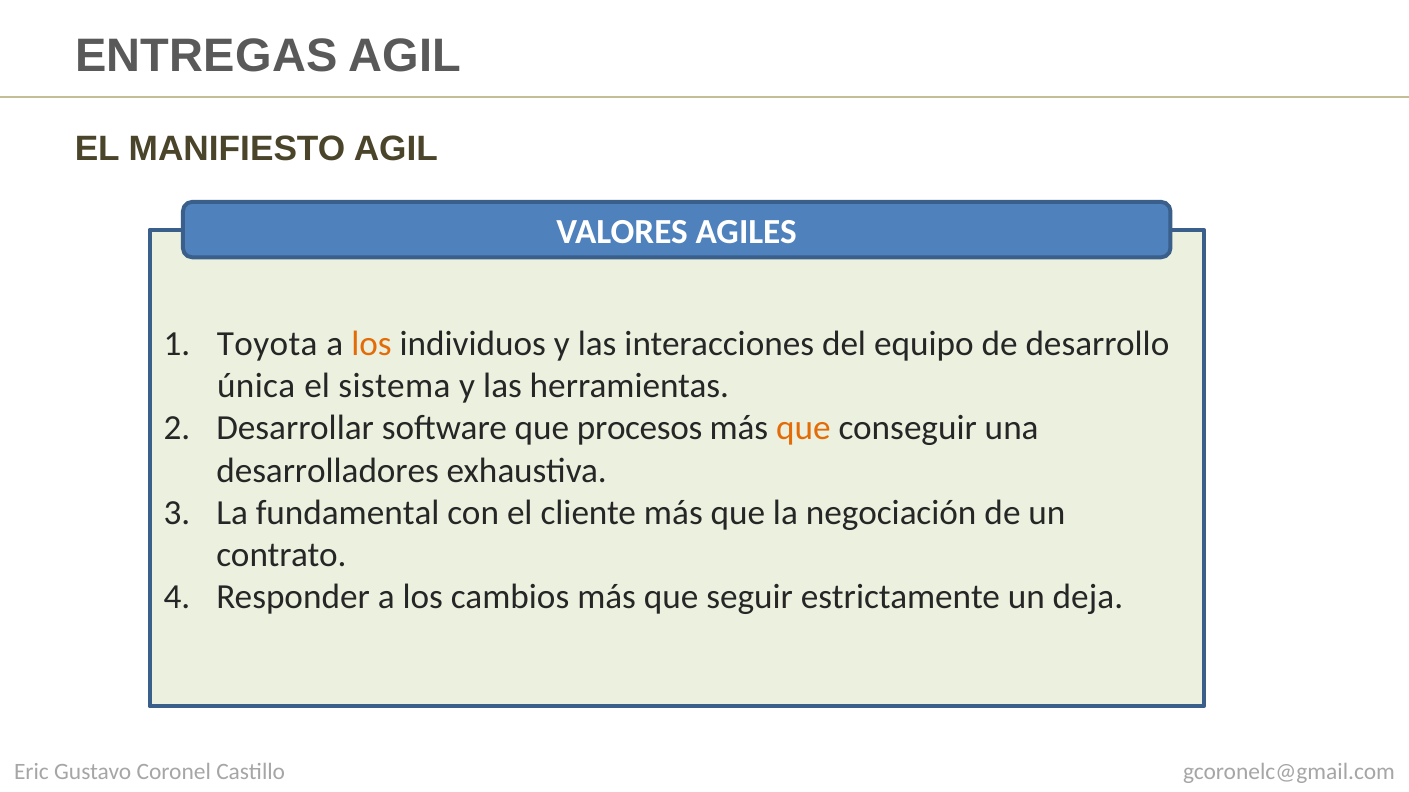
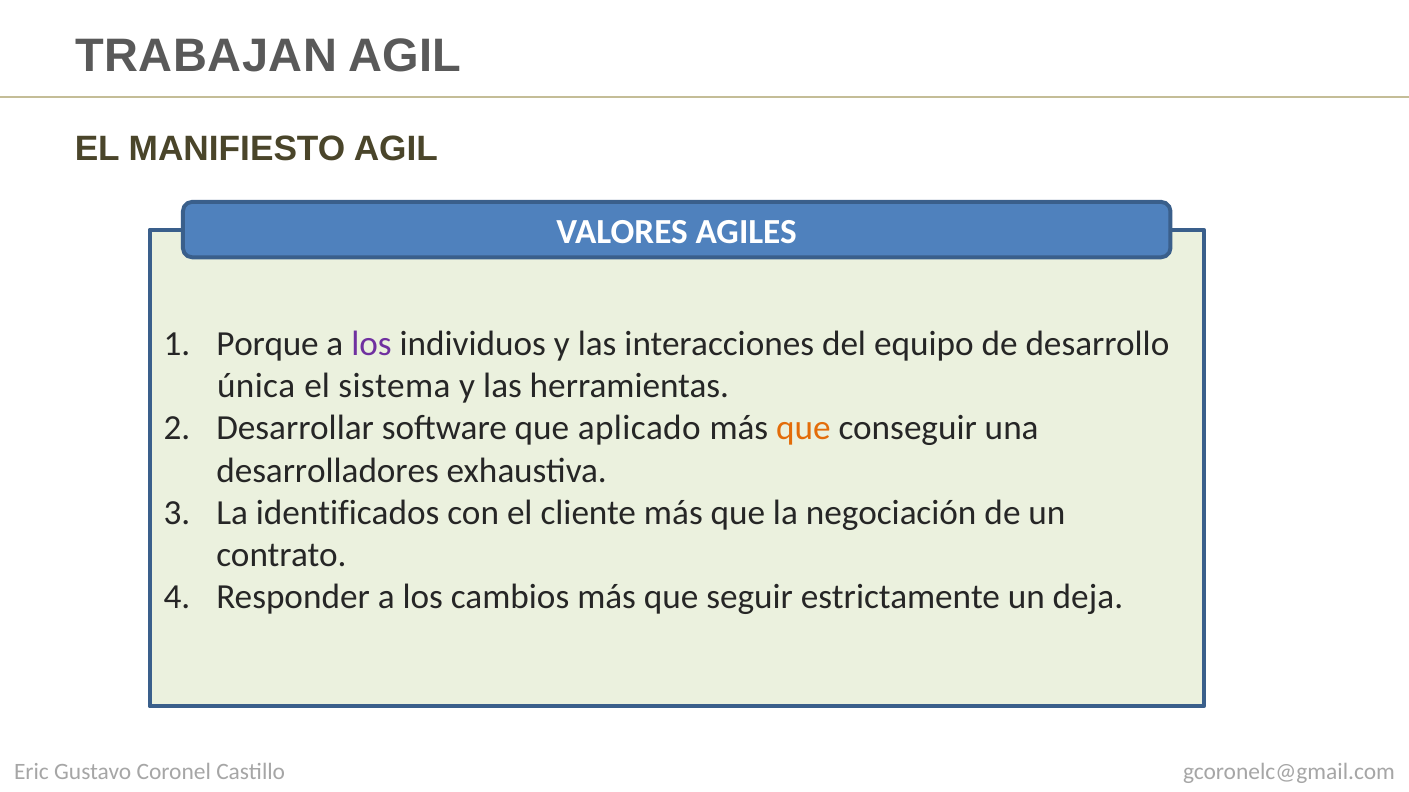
ENTREGAS: ENTREGAS -> TRABAJAN (206, 56)
Toyota: Toyota -> Porque (268, 344)
los colour: orange -> purple (371, 344)
procesos: procesos -> aplicado (639, 429)
fundamental: fundamental -> identificados (348, 513)
